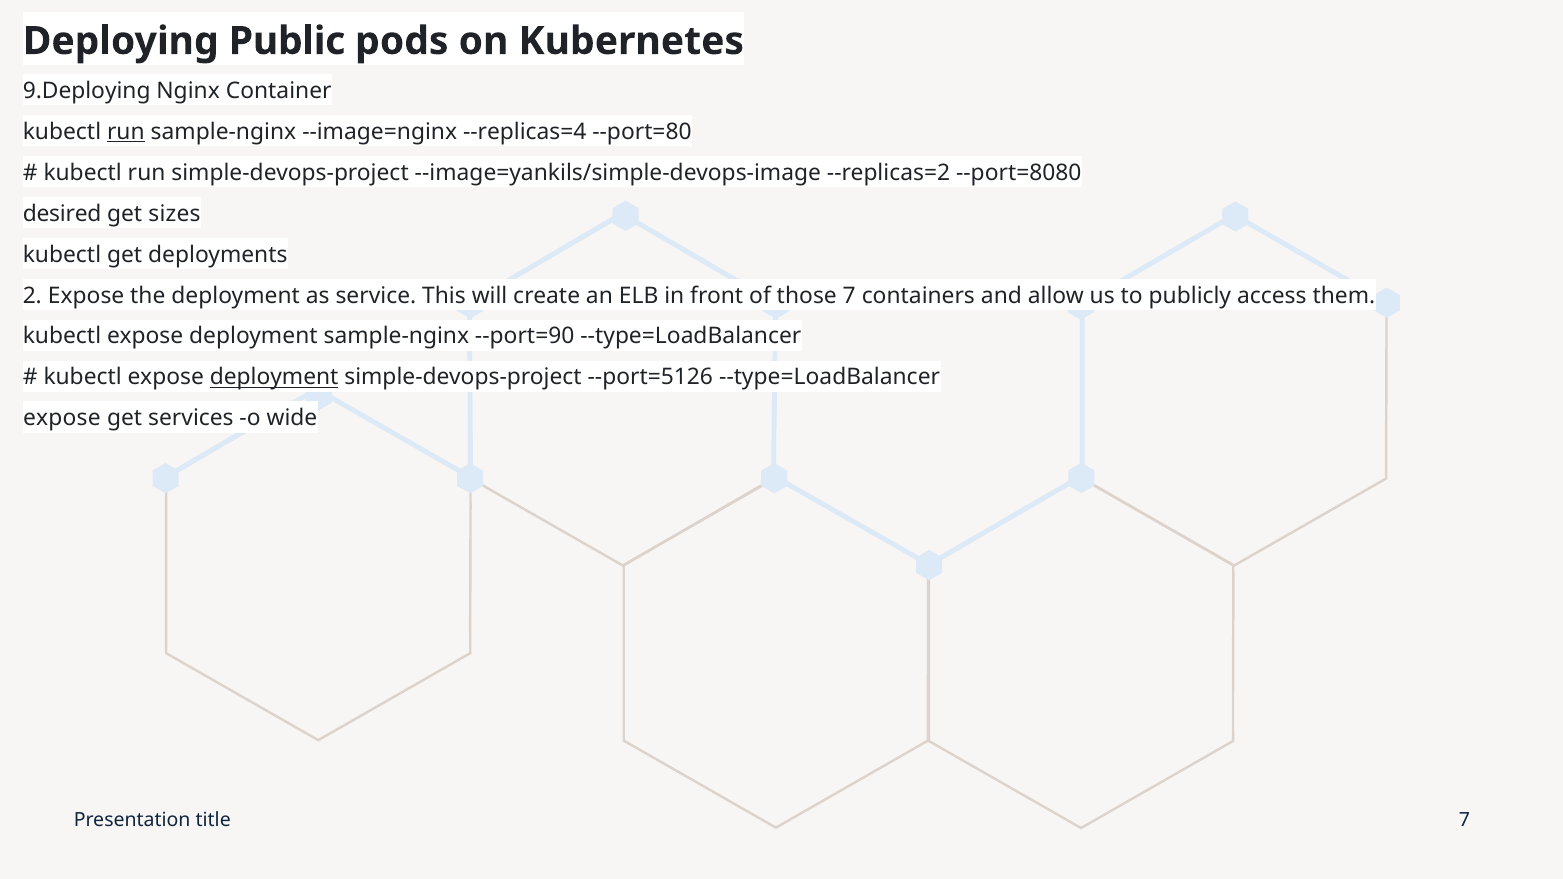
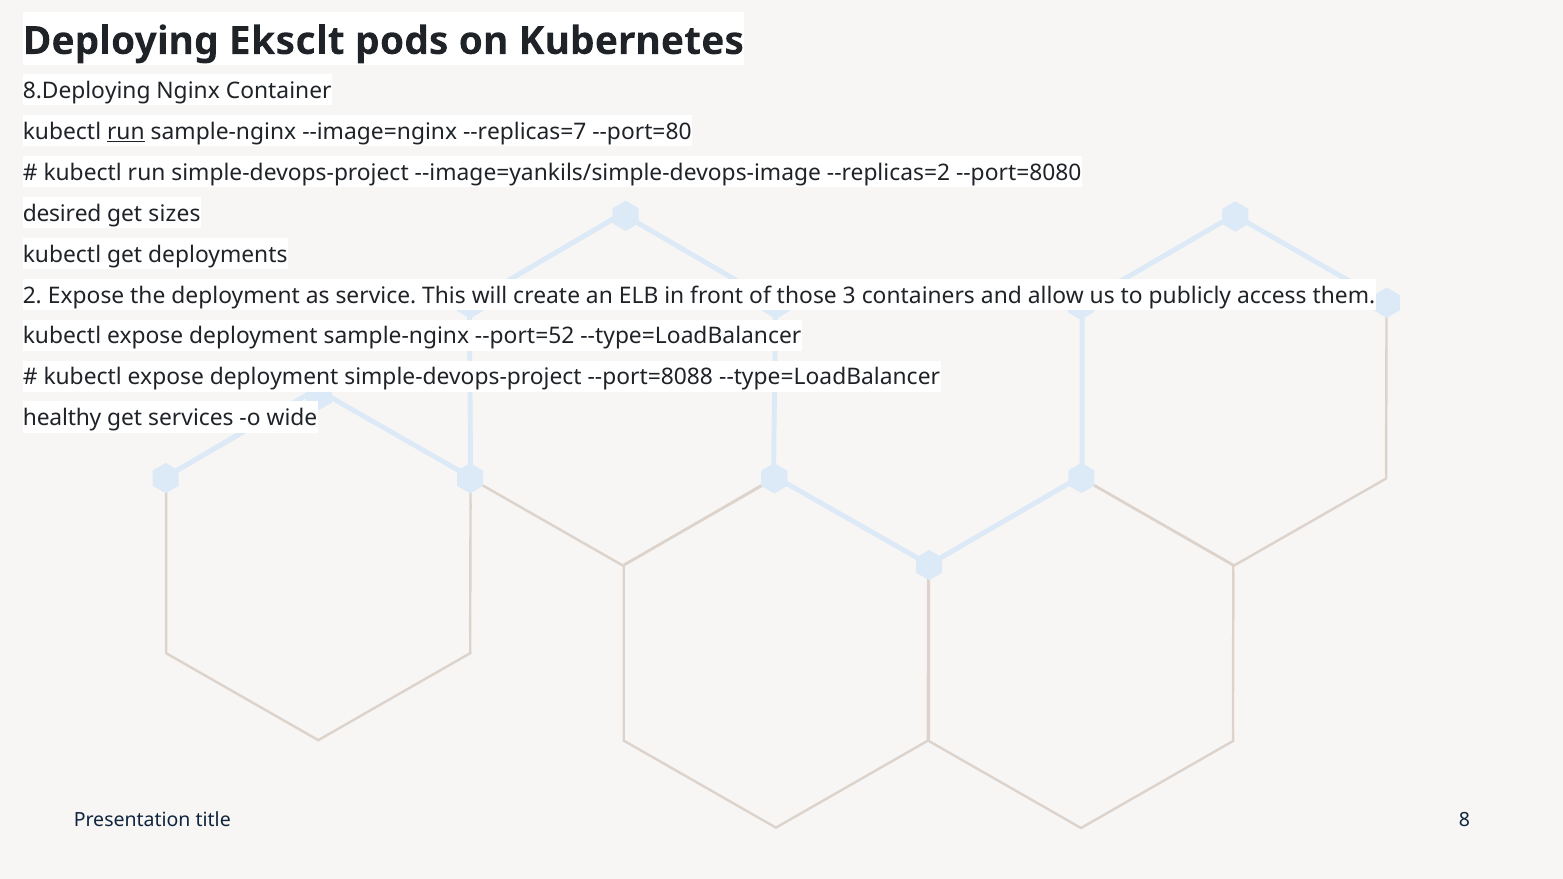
Public: Public -> Eksclt (287, 41)
9.Deploying: 9.Deploying -> 8.Deploying (87, 91)
--replicas=4: --replicas=4 -> --replicas=7 (525, 132)
those 7: 7 -> 3 (849, 296)
--port=90: --port=90 -> --port=52 (525, 337)
deployment underline: present -> none (274, 377)
--port=5126: --port=5126 -> --port=8088 (650, 377)
expose: expose -> healthy (62, 418)
title 7: 7 -> 8 (1464, 820)
